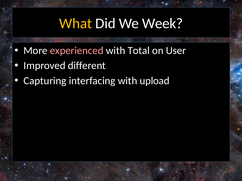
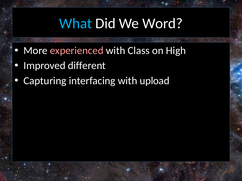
What colour: yellow -> light blue (76, 23)
Week: Week -> Word (162, 23)
Total: Total -> Class (139, 51)
User: User -> High (176, 51)
